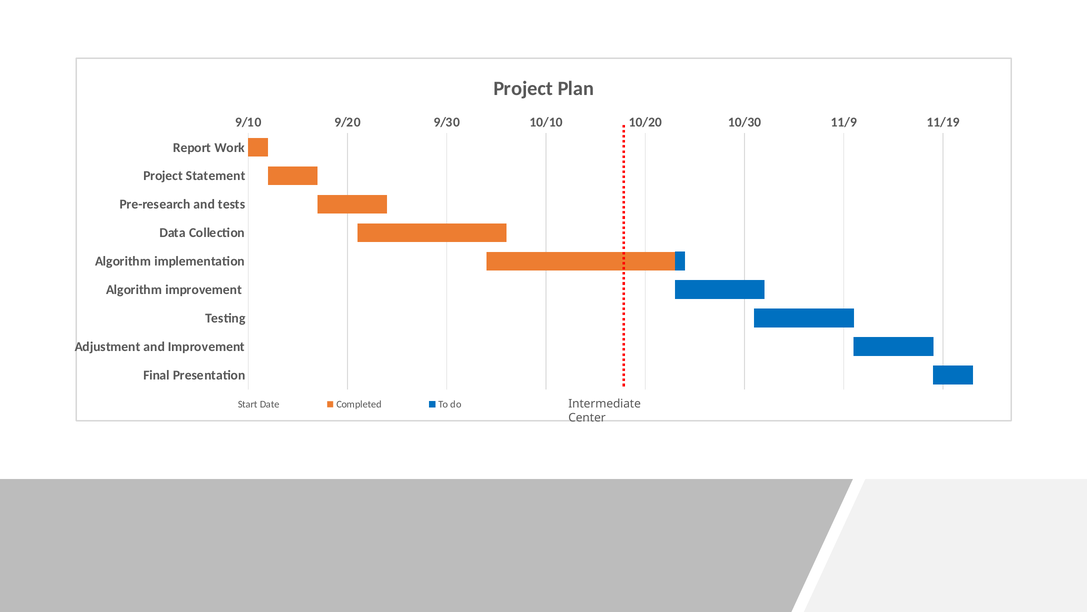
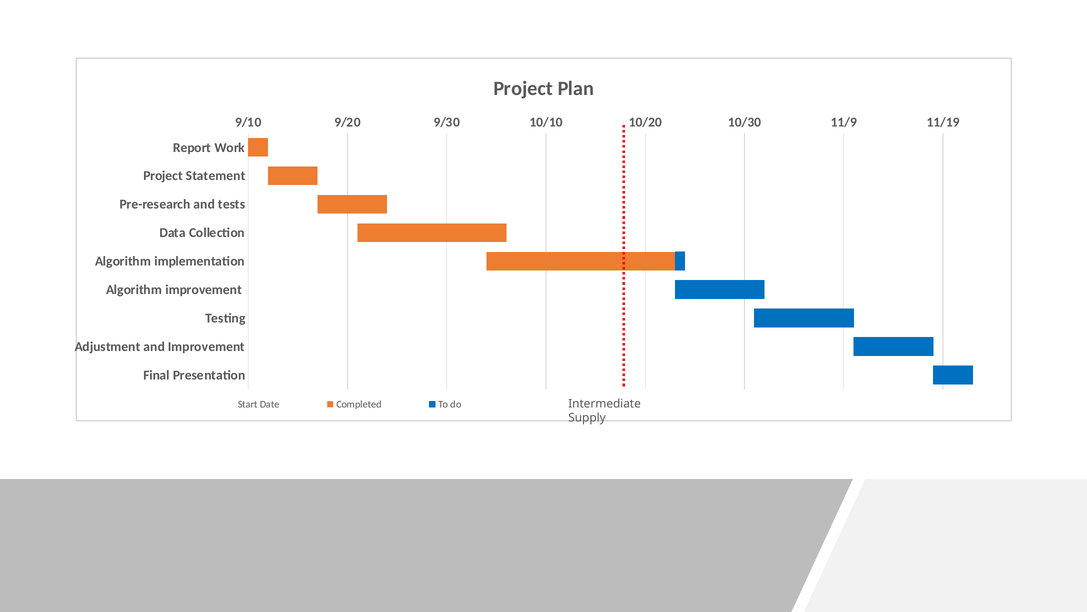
Center: Center -> Supply (587, 418)
